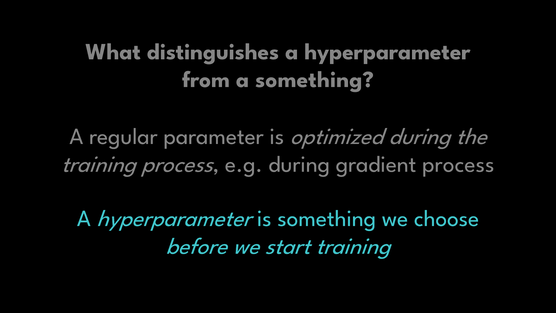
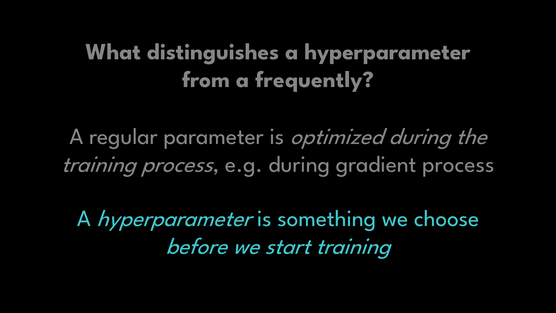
a something: something -> frequently (314, 79)
